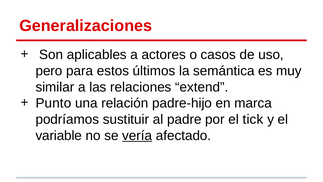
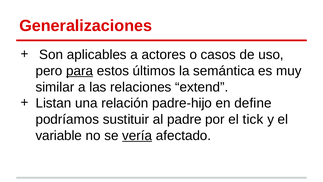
para underline: none -> present (80, 71)
Punto: Punto -> Listan (53, 103)
marca: marca -> define (253, 103)
